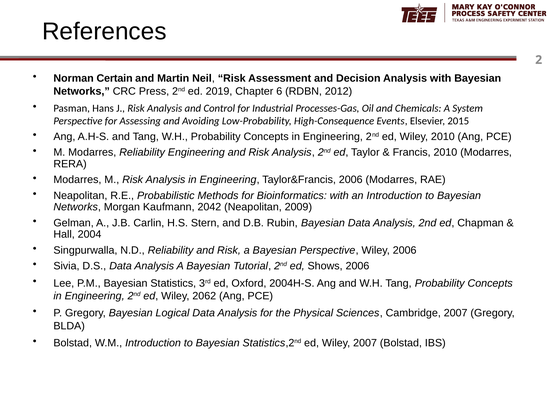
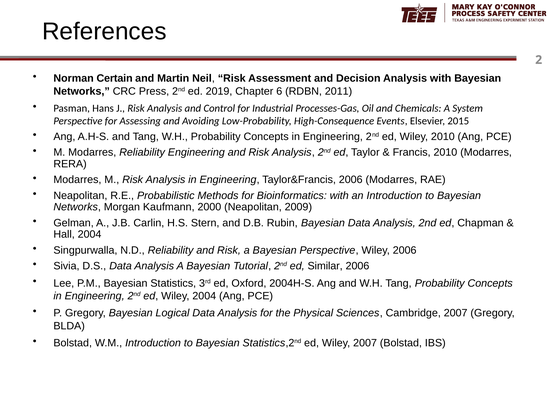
2012: 2012 -> 2011 (339, 91)
2042: 2042 -> 2000 (209, 207)
Shows: Shows -> Similar (325, 266)
Wiley 2062: 2062 -> 2004 (204, 296)
